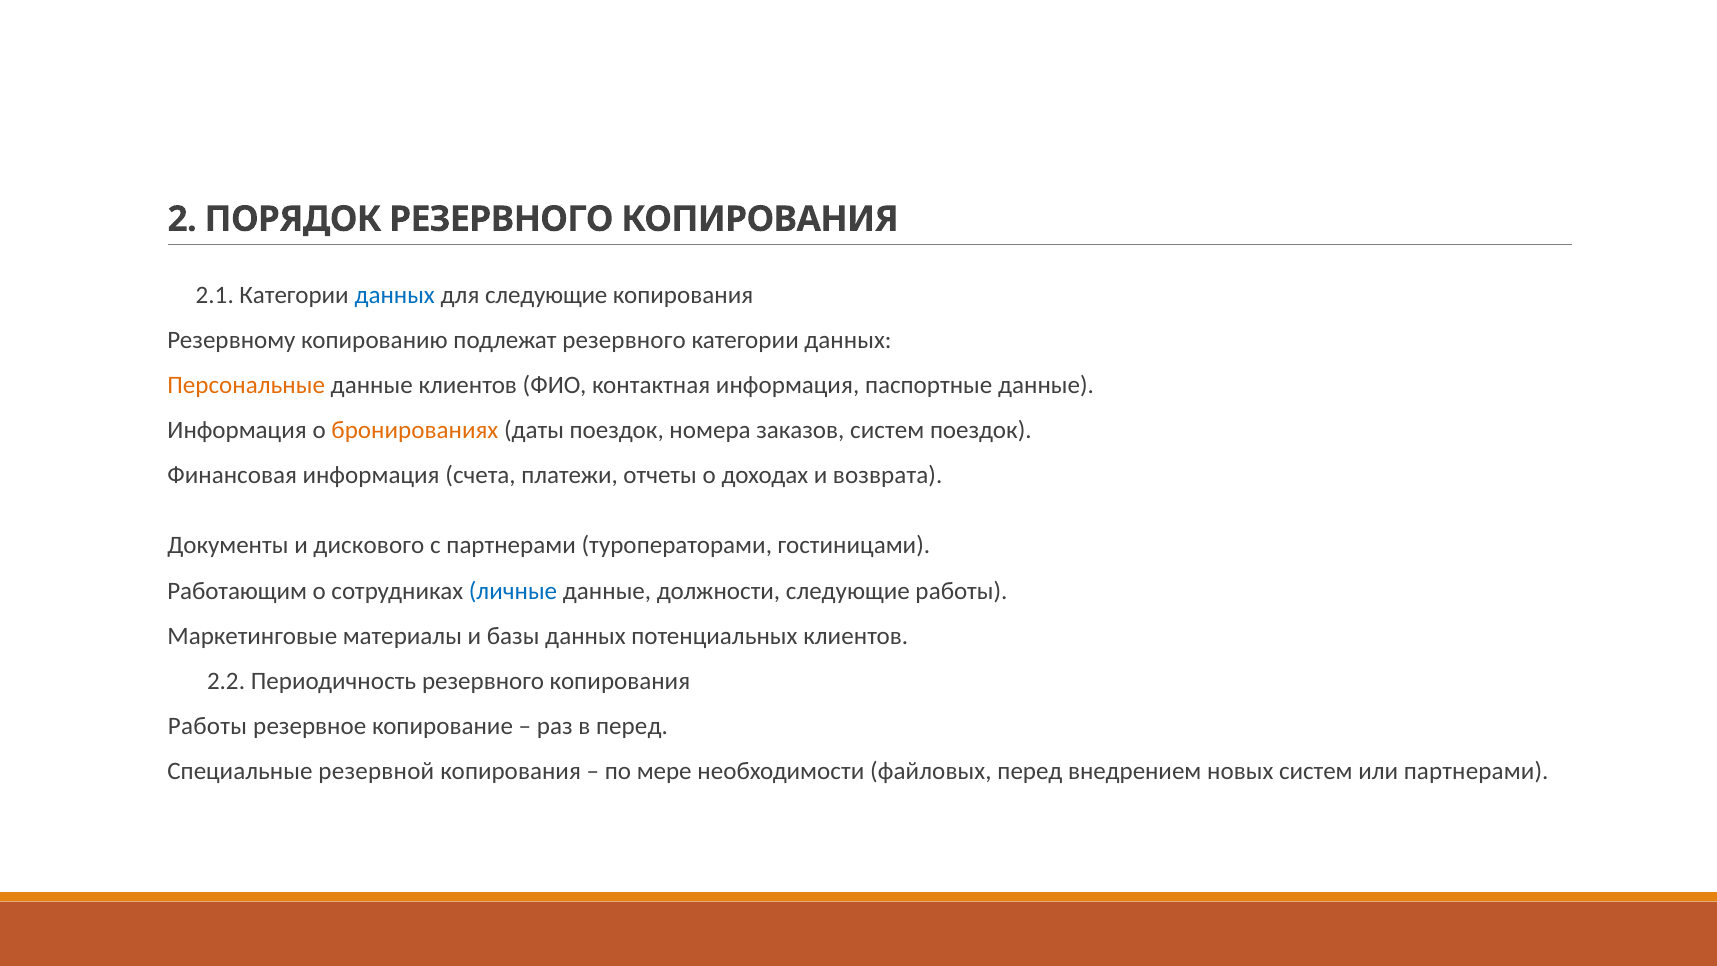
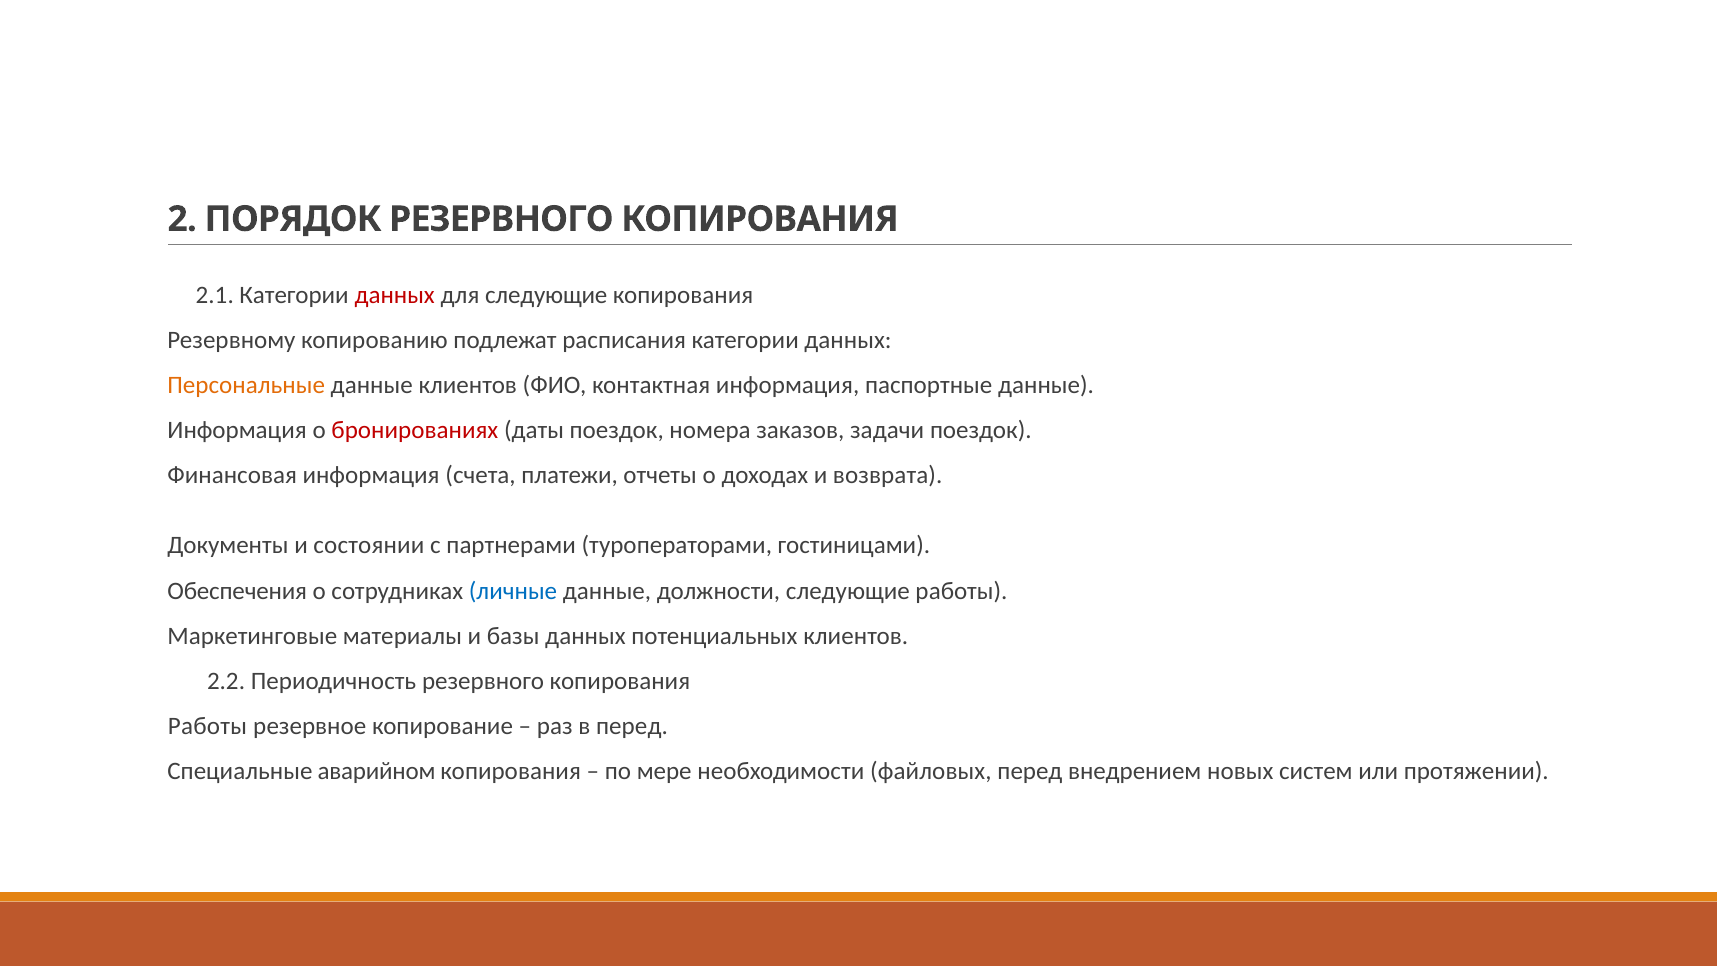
данных colour: blue -> red (395, 295)
подлежат резервного: резервного -> расписания (624, 340)
бронированиях colour: orange -> red (415, 430)
заказов систем: систем -> задачи (887, 430)
дискового: дискового -> состоянии (369, 546)
Работающим: Работающим -> Обеспечения (237, 591)
резервной: резервной -> аварийном (377, 771)
или партнерами: партнерами -> протяжении (1476, 771)
